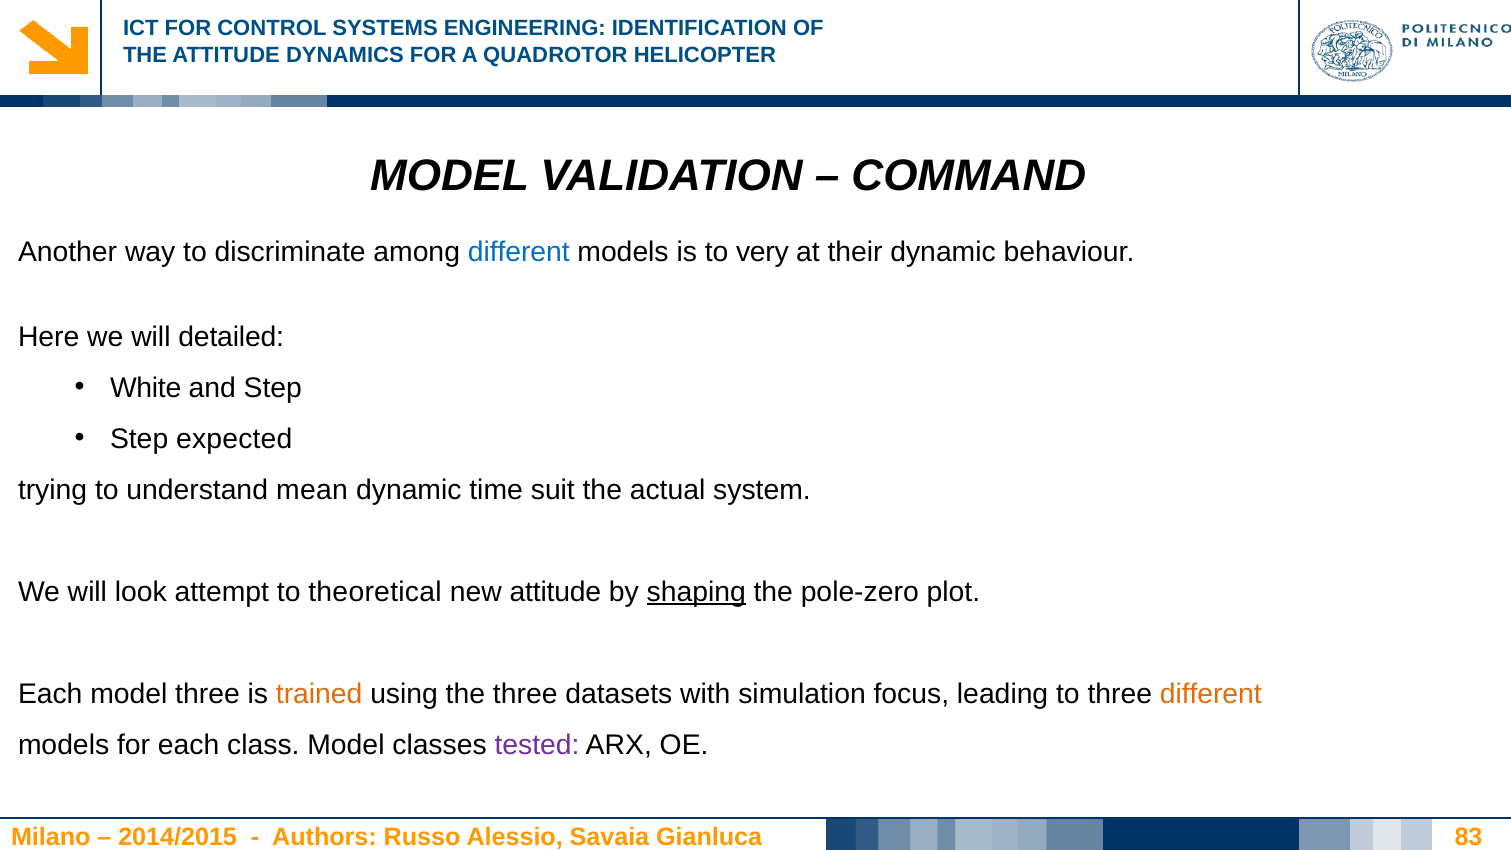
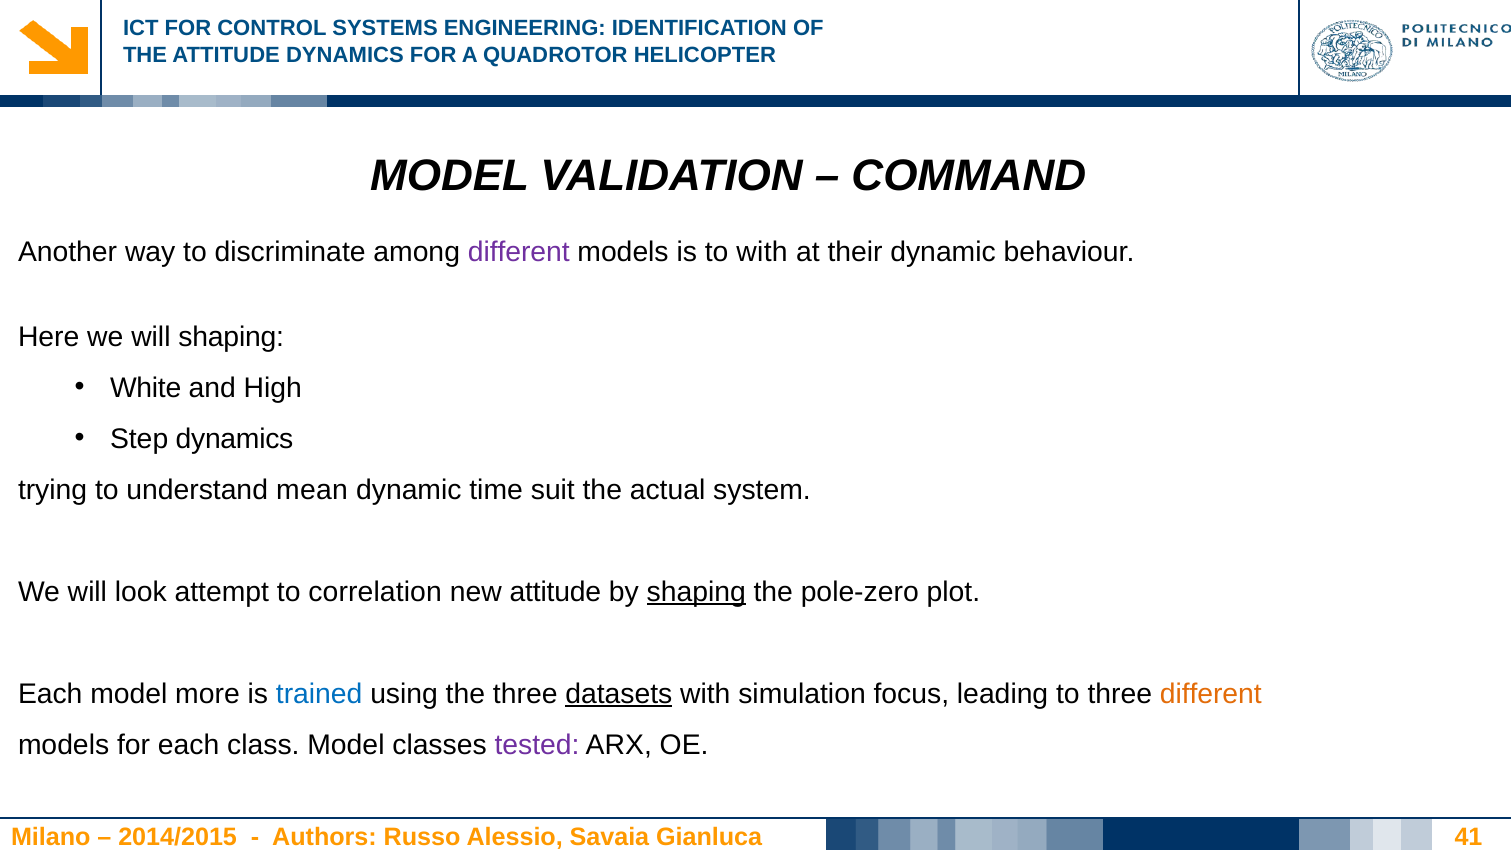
different colour: blue -> purple (519, 252)
to very: very -> with (762, 252)
will detailed: detailed -> shaping (231, 337)
and Step: Step -> High (273, 388)
Step expected: expected -> dynamics (234, 439)
theoretical: theoretical -> correlation (375, 592)
model three: three -> more (208, 694)
trained colour: orange -> blue (319, 694)
datasets underline: none -> present (619, 694)
83: 83 -> 41 (1468, 837)
